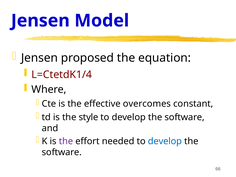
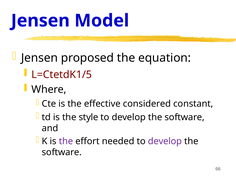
L=CtetdK1/4: L=CtetdK1/4 -> L=CtetdK1/5 (62, 75)
overcomes: overcomes -> considered (147, 104)
develop colour: blue -> purple (165, 141)
